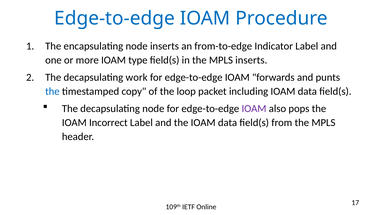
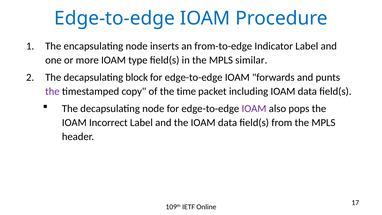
MPLS inserts: inserts -> similar (251, 60)
work: work -> block (137, 77)
the colour: blue -> purple (52, 91)
loop: loop -> time (186, 91)
